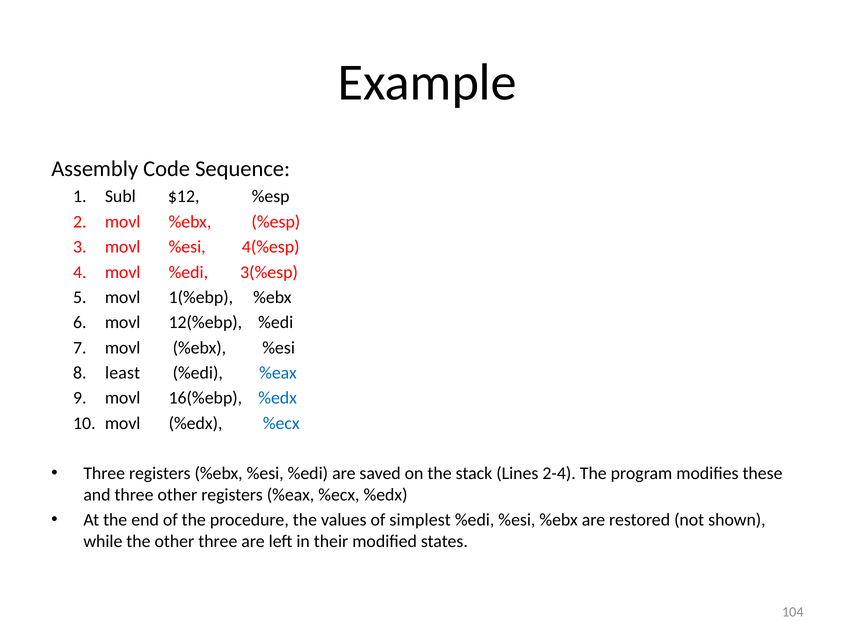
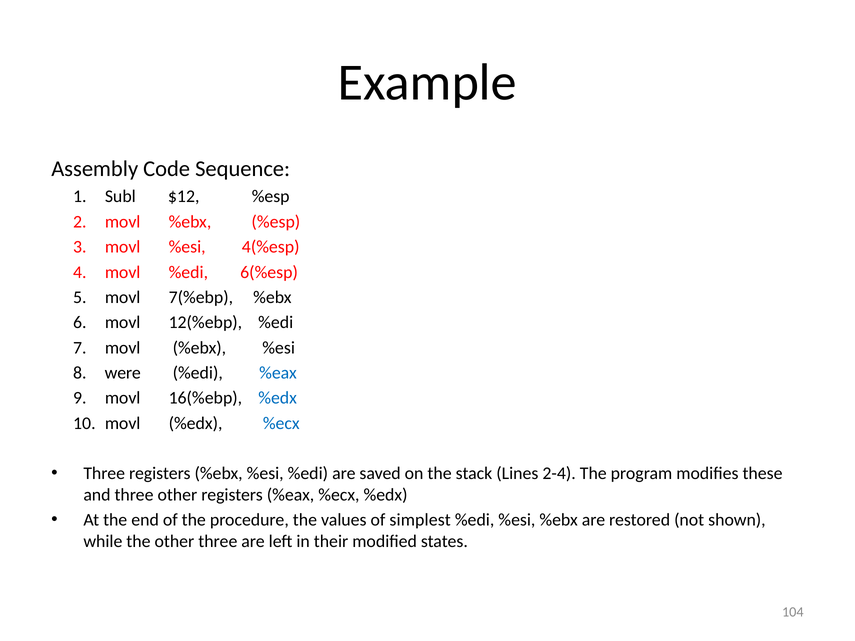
3(%esp: 3(%esp -> 6(%esp (269, 272)
1(%ebp: 1(%ebp -> 7(%ebp (201, 297)
least: least -> were (123, 373)
